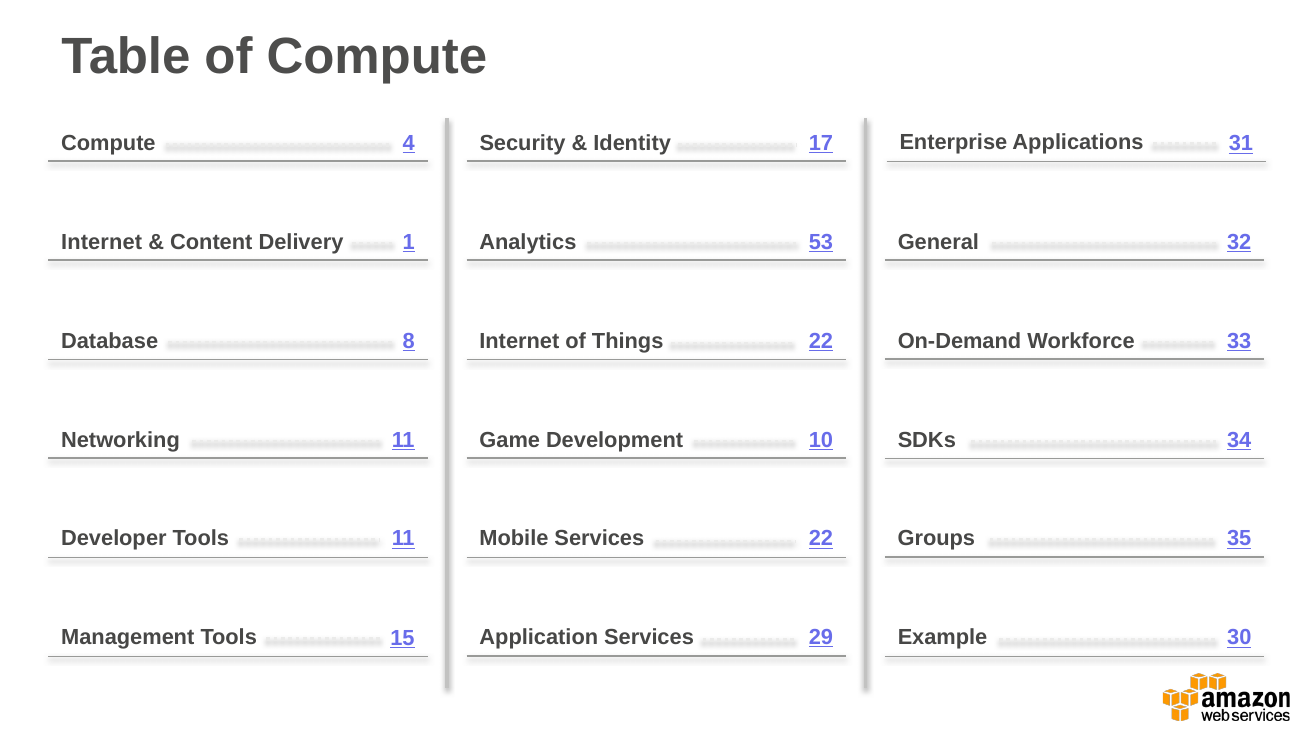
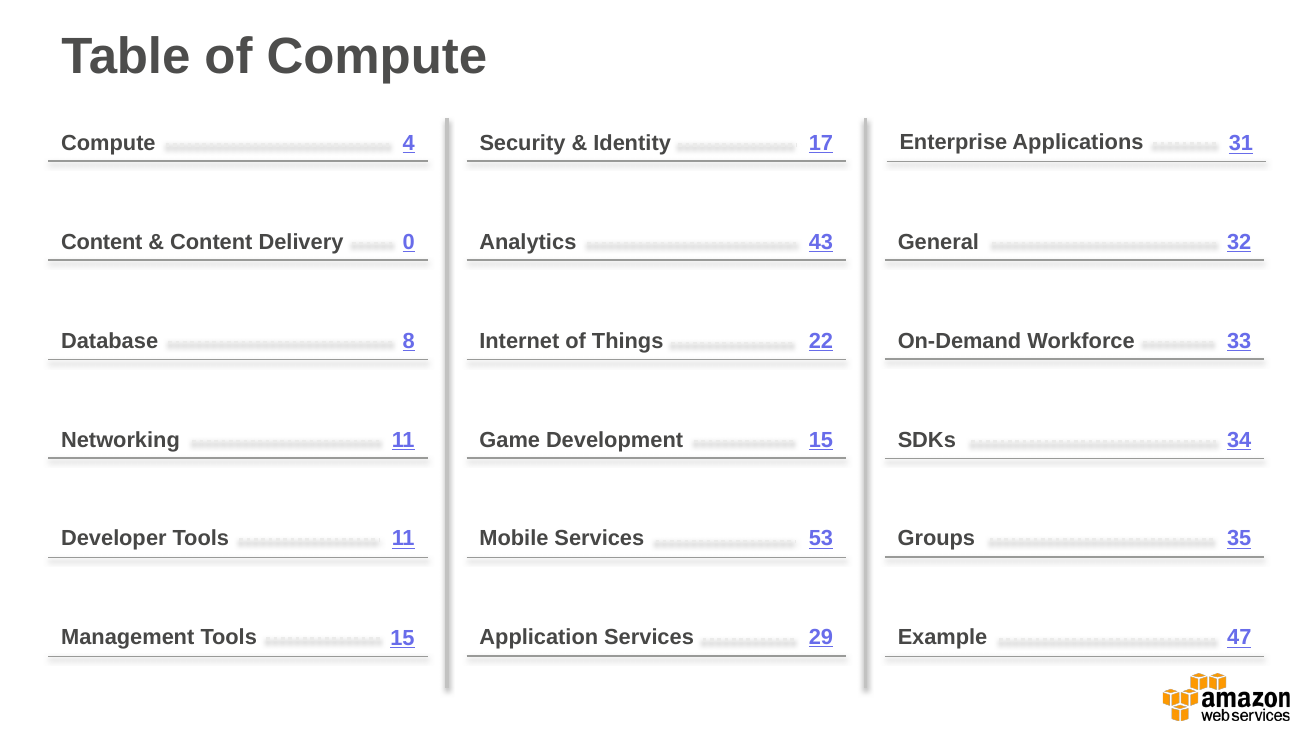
Internet: Internet -> Content (102, 242)
1: 1 -> 0 (409, 242)
53: 53 -> 43 (821, 242)
Development 10: 10 -> 15 (821, 440)
Services 22: 22 -> 53 (821, 539)
30: 30 -> 47 (1239, 638)
